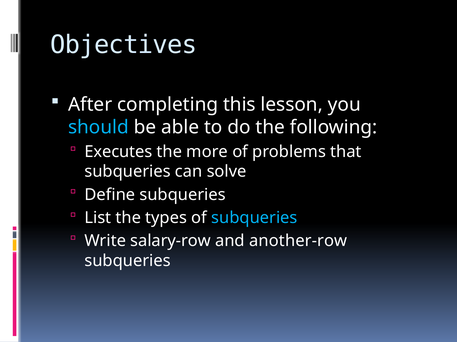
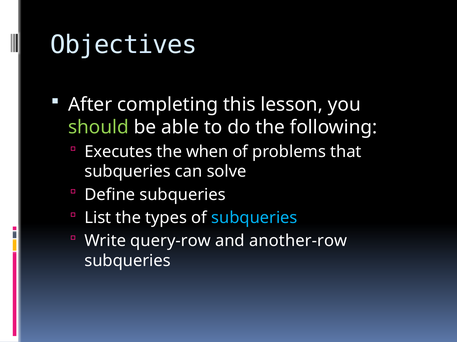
should colour: light blue -> light green (98, 128)
more: more -> when (207, 152)
salary-row: salary-row -> query-row (171, 241)
